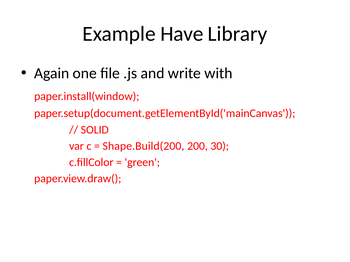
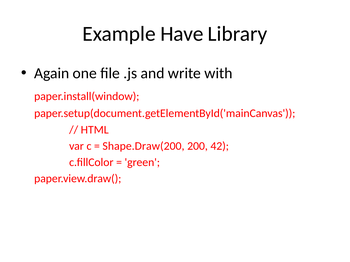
SOLID: SOLID -> HTML (95, 130)
Shape.Build(200: Shape.Build(200 -> Shape.Draw(200 (143, 146)
30: 30 -> 42 (220, 146)
